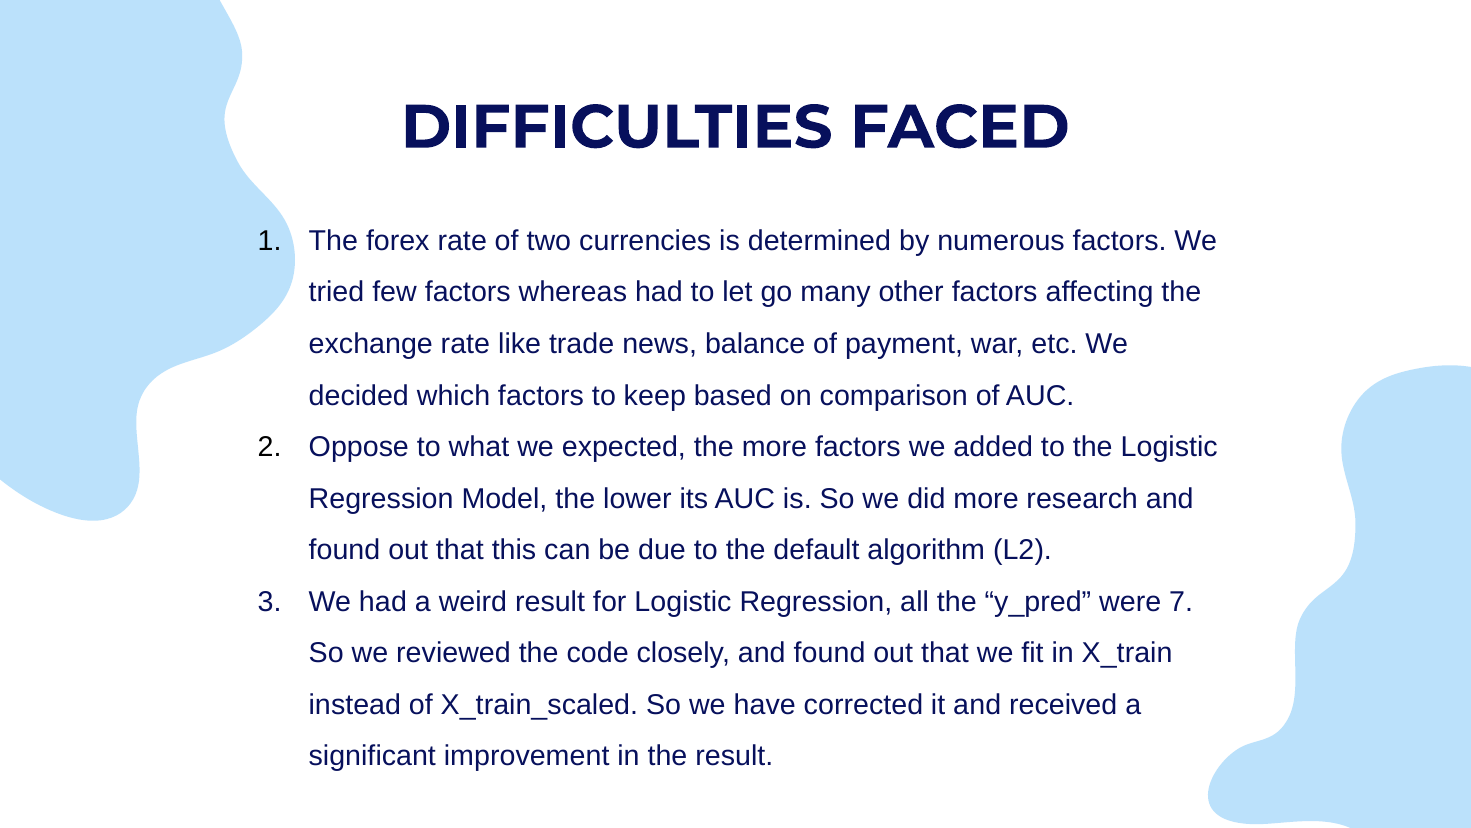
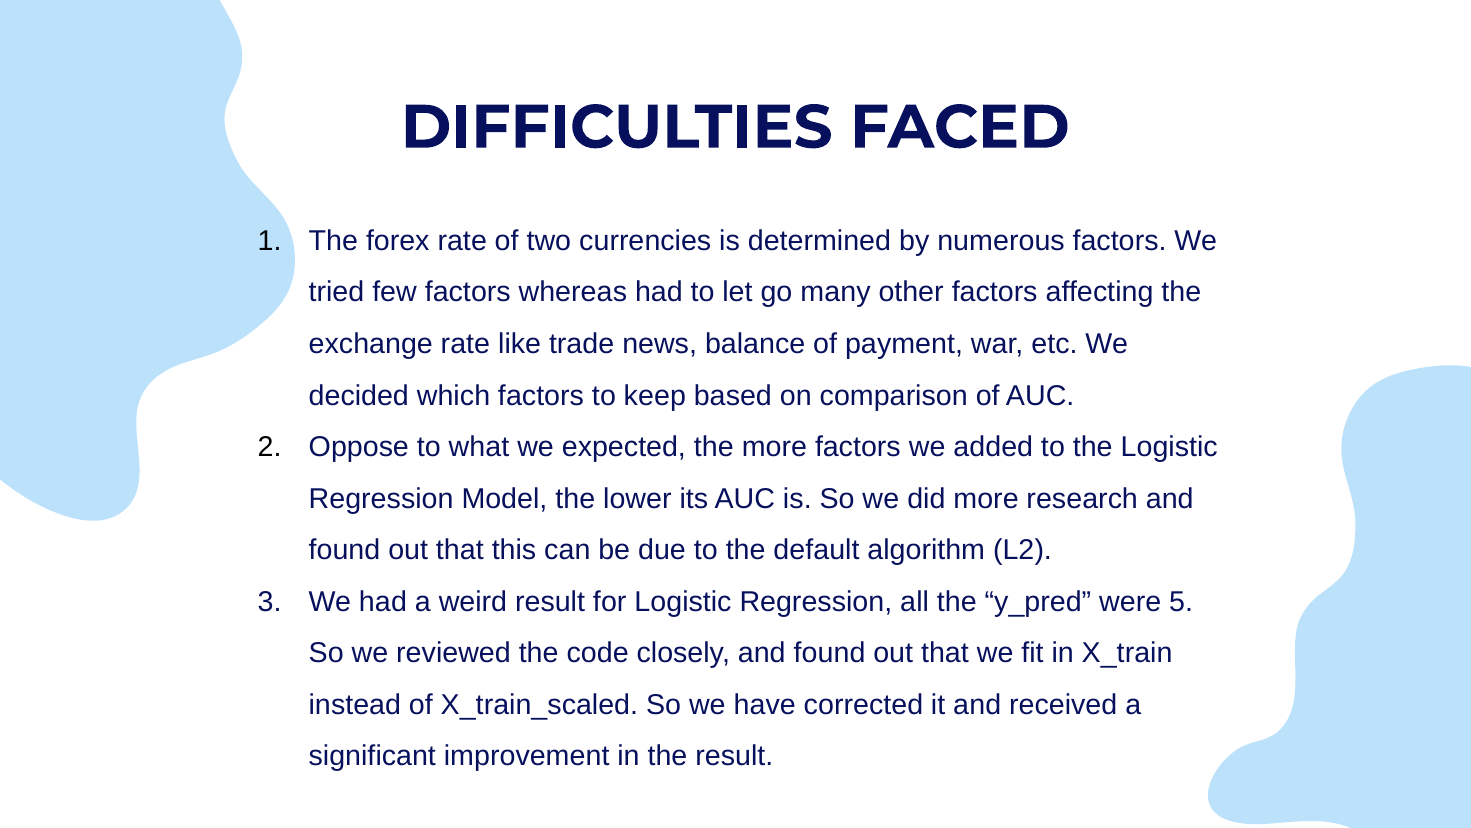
7: 7 -> 5 (1181, 601)
